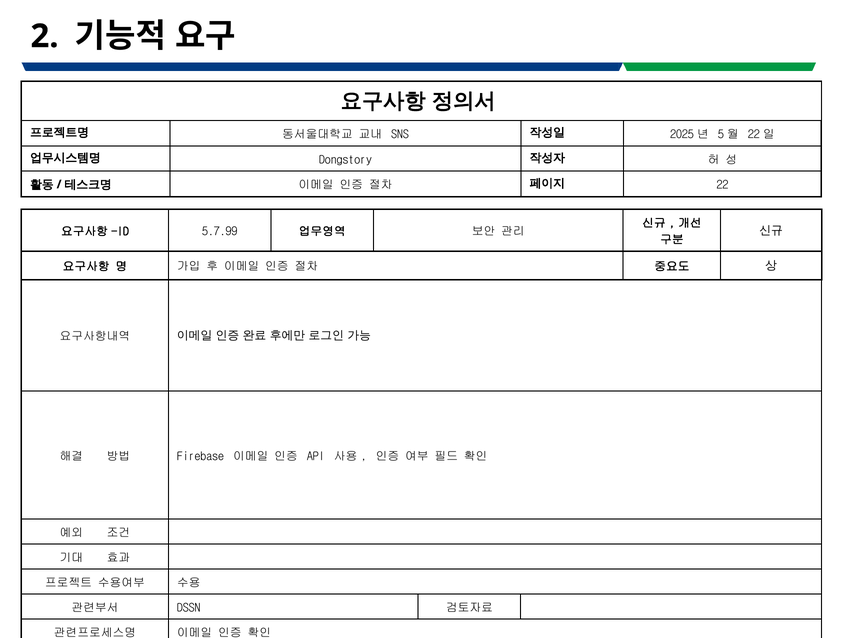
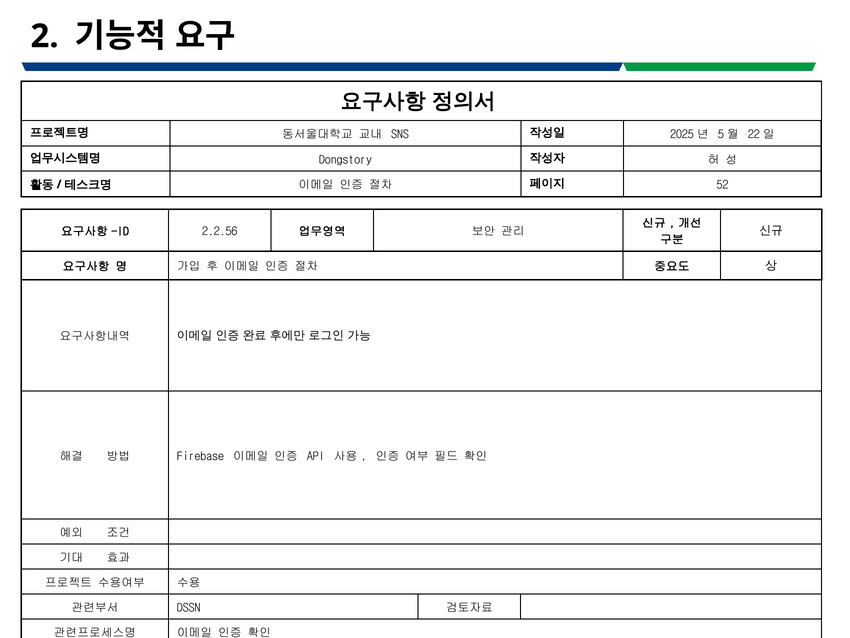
22: 22 -> 52 (722, 185)
5.7.99: 5.7.99 -> 2.2.56 (220, 231)
